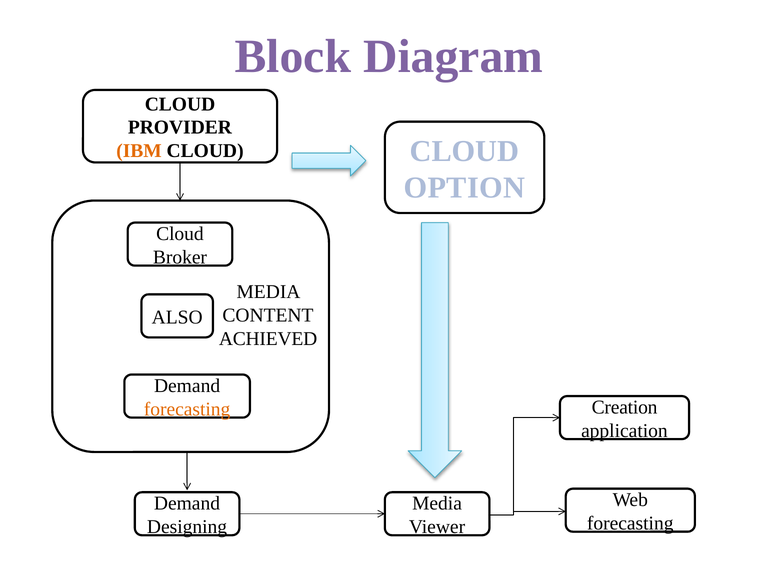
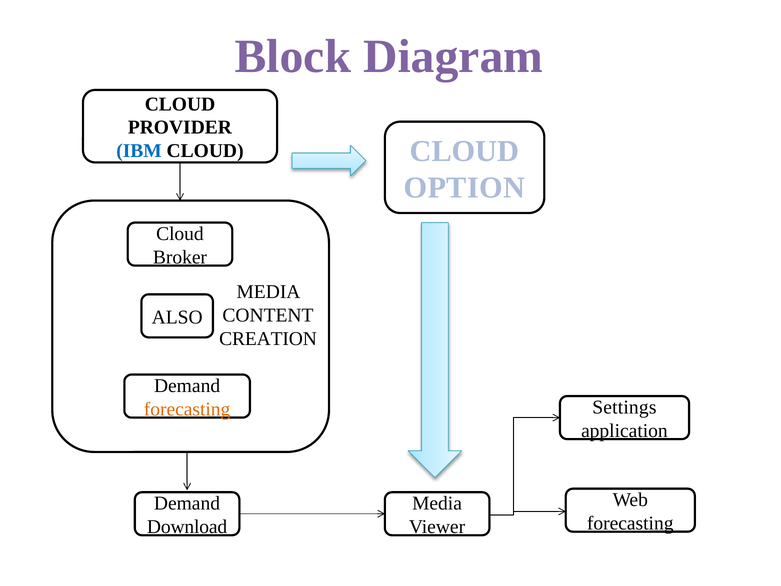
IBM colour: orange -> blue (139, 151)
ACHIEVED: ACHIEVED -> CREATION (268, 339)
Creation: Creation -> Settings (624, 407)
Designing: Designing -> Download (187, 527)
